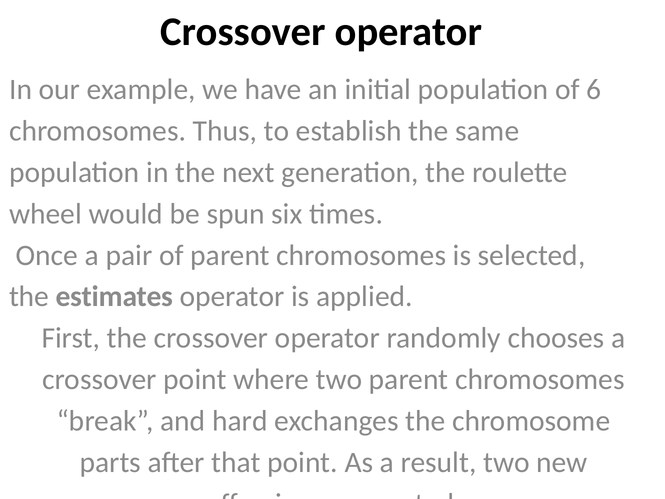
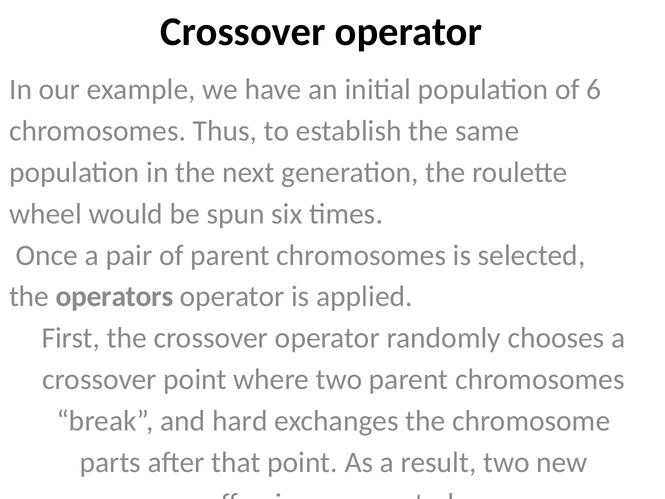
estimates: estimates -> operators (114, 297)
